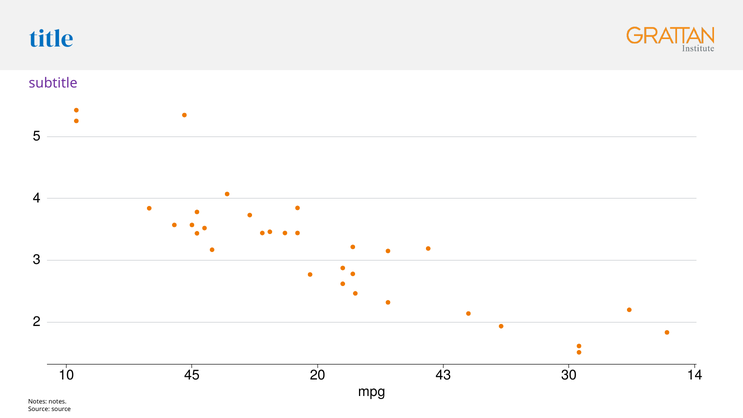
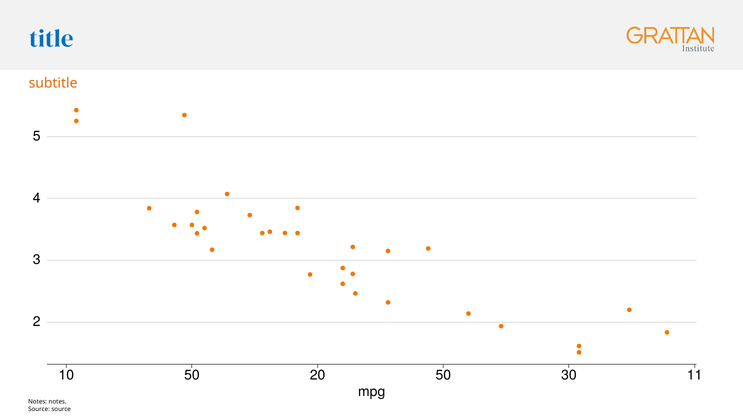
subtitle colour: purple -> orange (53, 83)
10 45: 45 -> 50 (192, 375)
20 43: 43 -> 50 (443, 375)
14: 14 -> 11 (695, 375)
